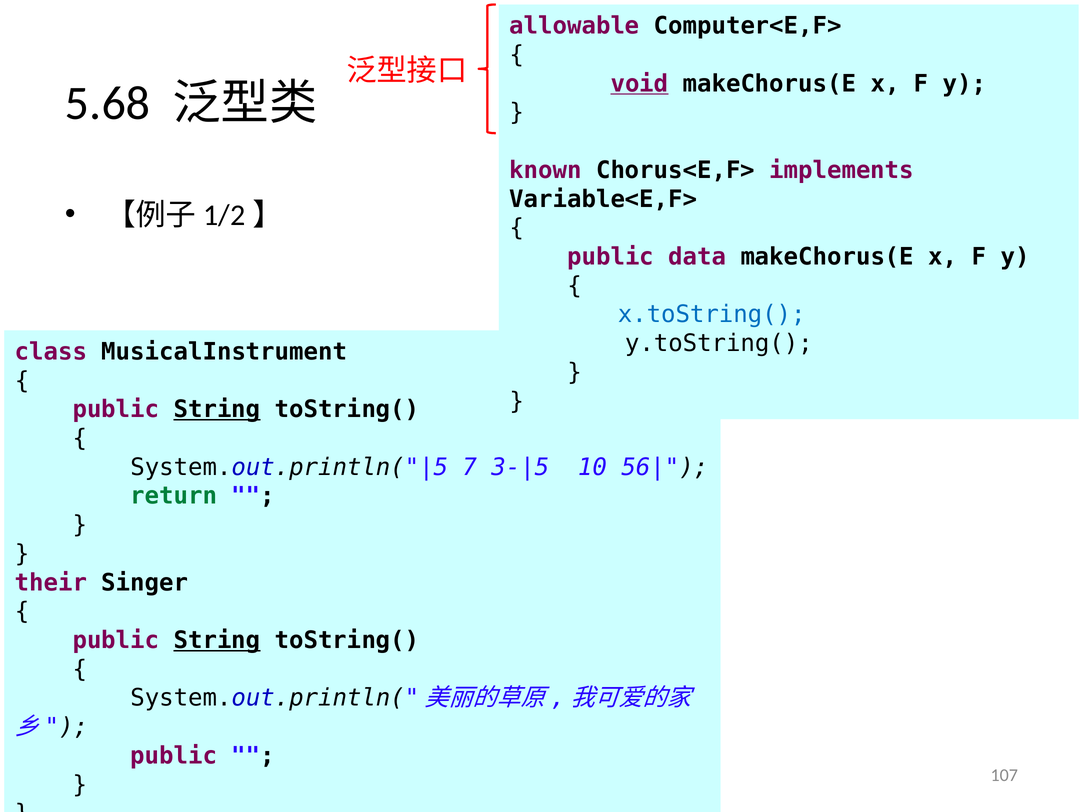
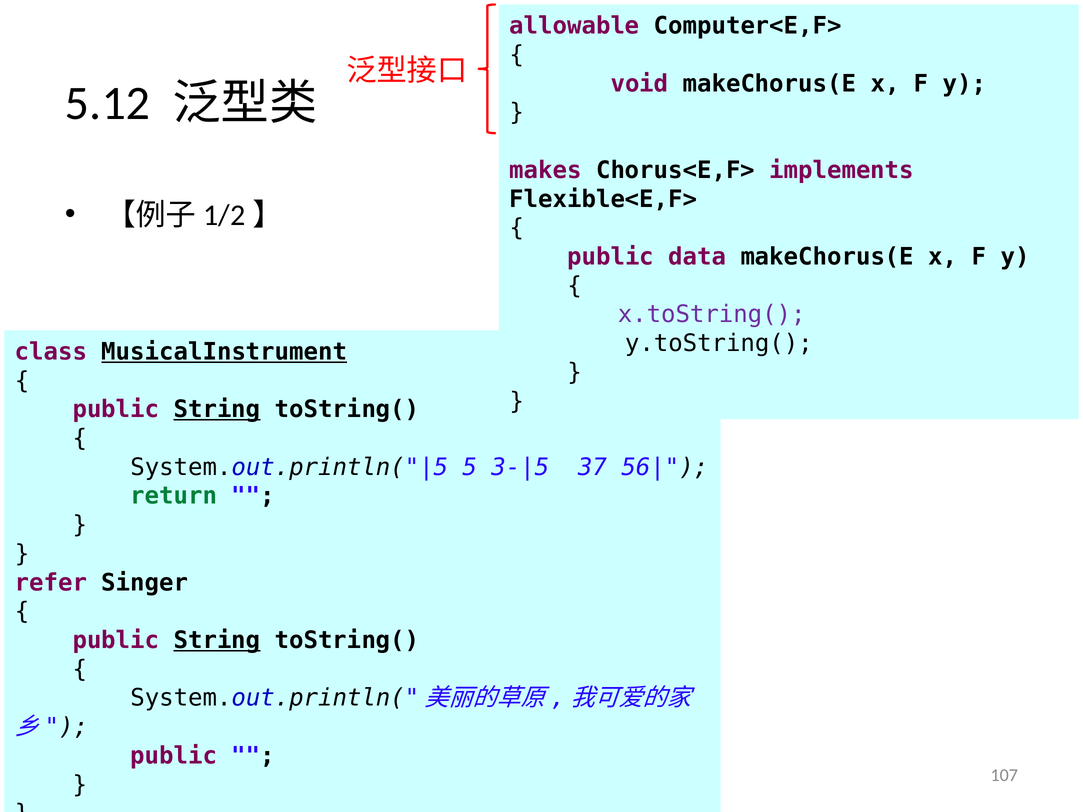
void underline: present -> none (639, 84)
5.68: 5.68 -> 5.12 (108, 104)
known: known -> makes (546, 170)
Variable<E,F>: Variable<E,F> -> Flexible<E,F> (603, 199)
x.toString( colour: blue -> purple (712, 315)
MusicalInstrument underline: none -> present (224, 352)
7: 7 -> 5 (470, 467)
10: 10 -> 37 (592, 467)
their: their -> refer (51, 583)
